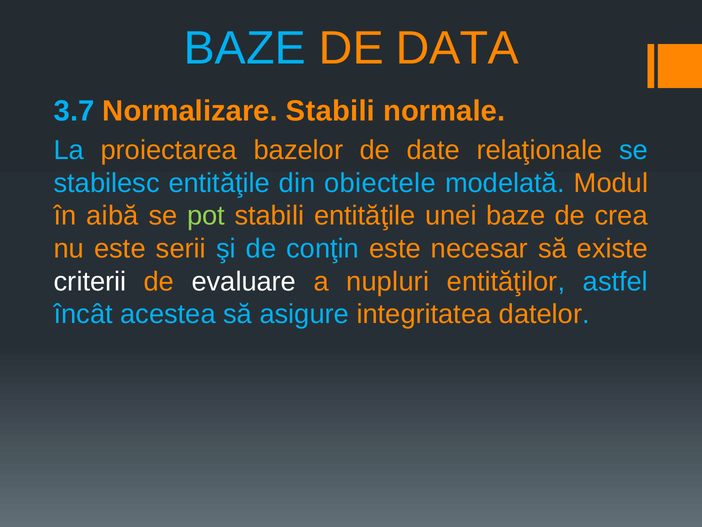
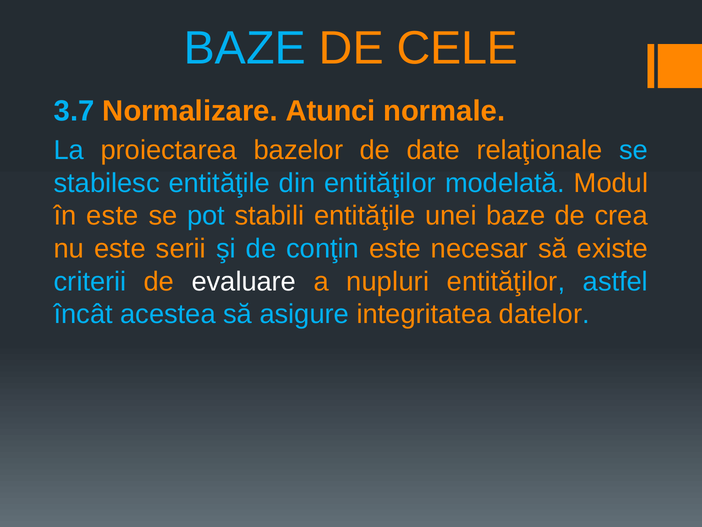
DATA: DATA -> CELE (457, 48)
Normalizare Stabili: Stabili -> Atunci (331, 111)
din obiectele: obiectele -> entităţilor (380, 183)
în aibă: aibă -> este (112, 216)
pot colour: light green -> light blue (206, 216)
criterii colour: white -> light blue (90, 281)
